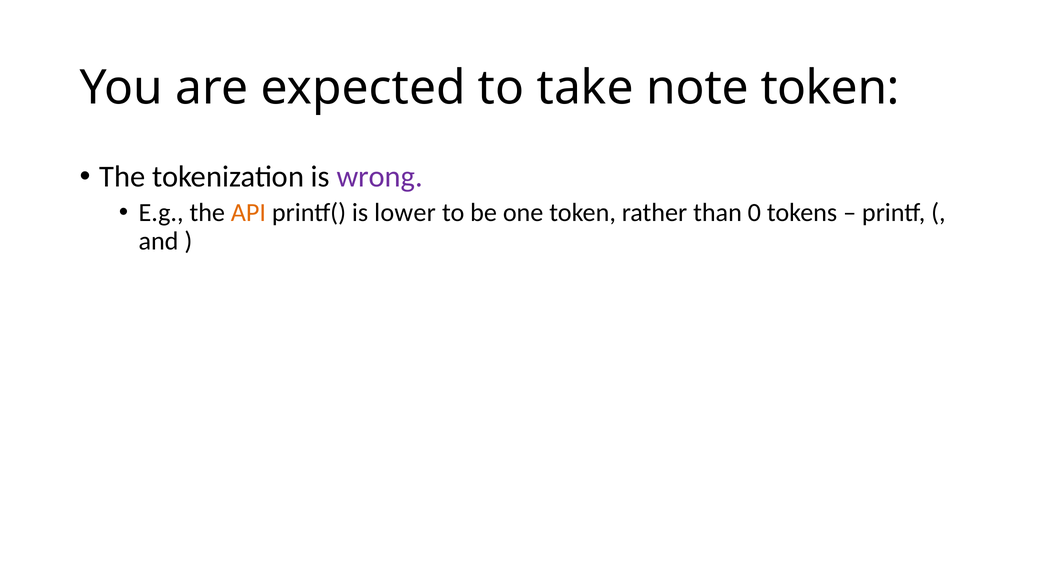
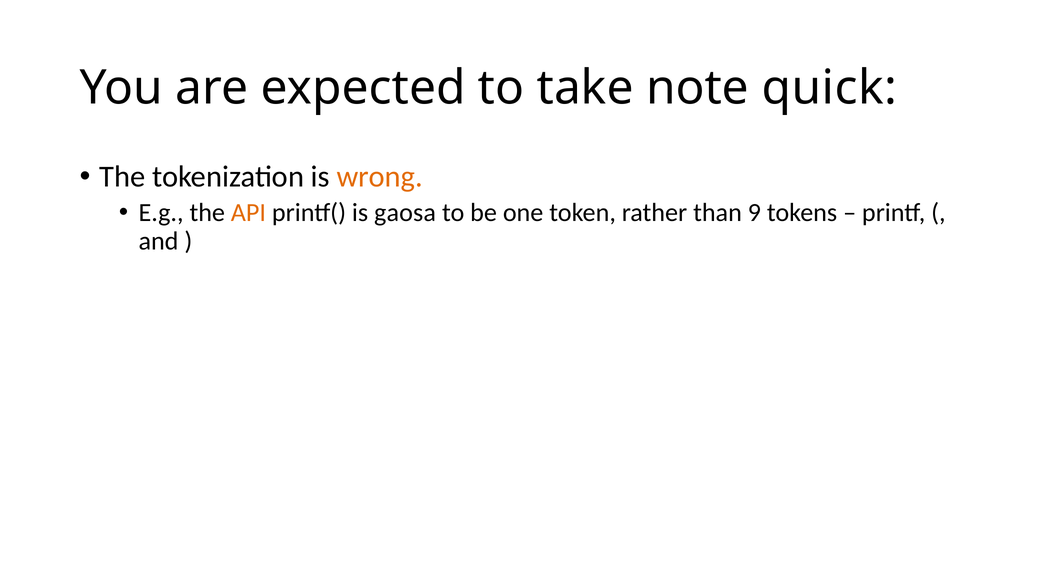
note token: token -> quick (830, 88)
wrong colour: purple -> orange (380, 177)
lower: lower -> gaosa (405, 213)
0: 0 -> 9 (754, 213)
